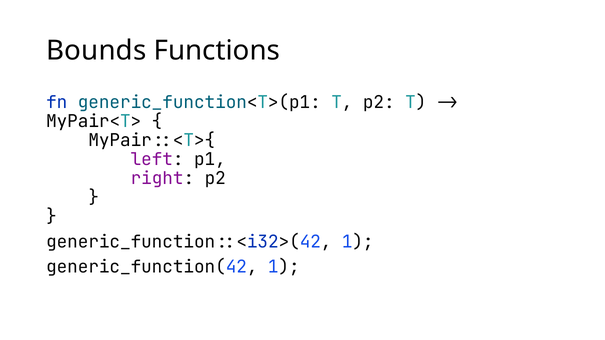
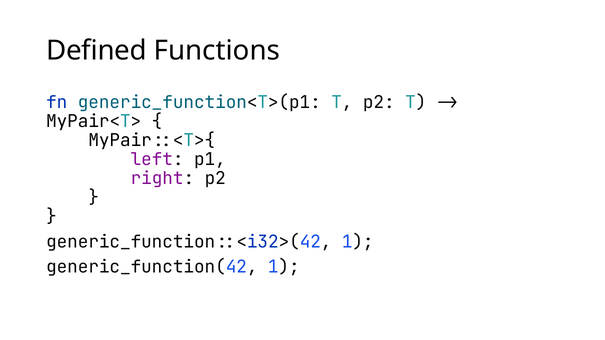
Bounds: Bounds -> Defined (96, 51)
